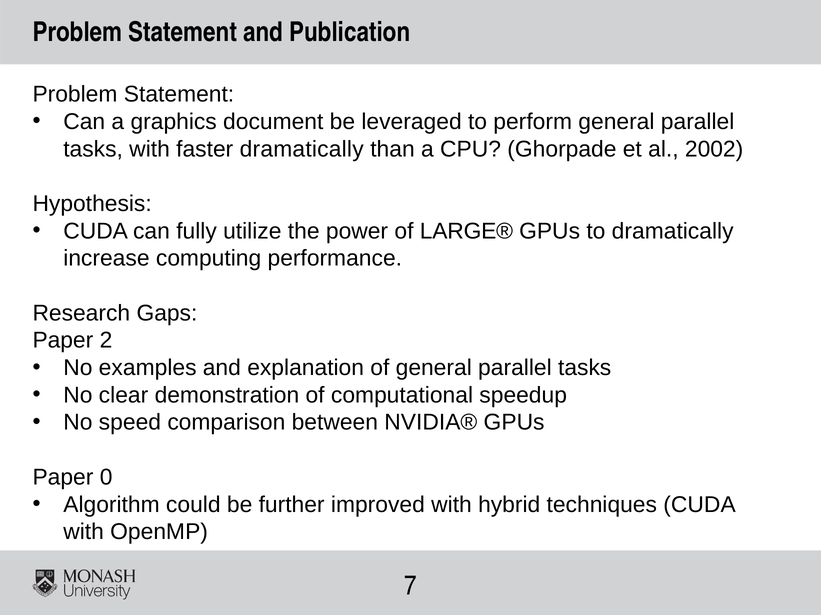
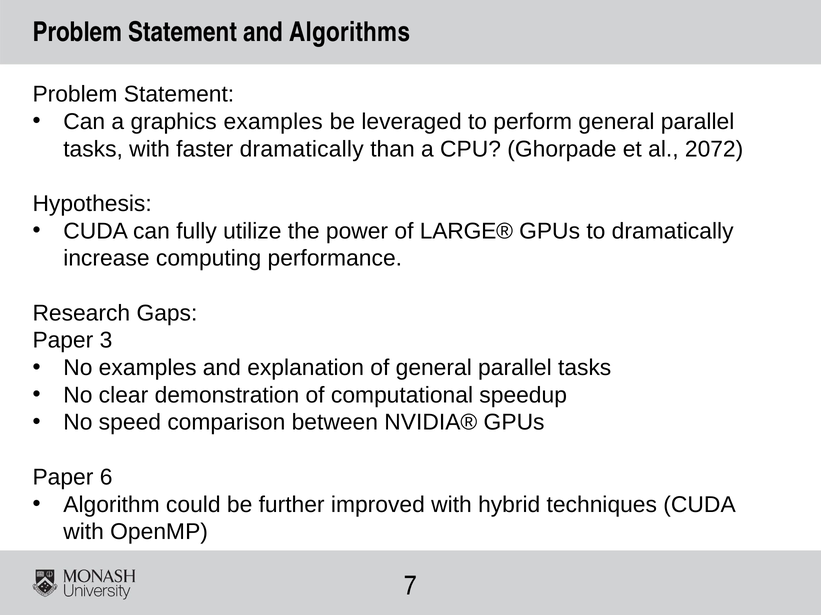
Publication: Publication -> Algorithms (350, 32)
graphics document: document -> examples (273, 122)
2002: 2002 -> 2072 (714, 149)
2: 2 -> 3 (106, 341)
0: 0 -> 6 (106, 478)
